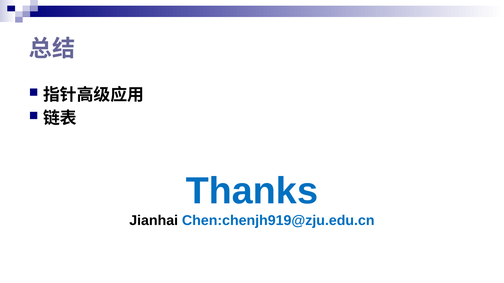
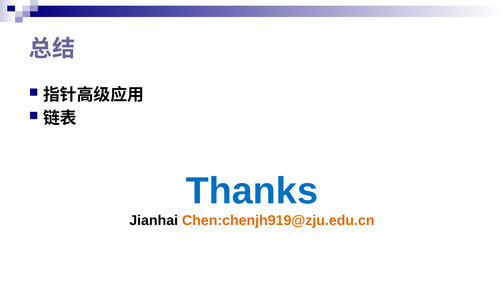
Chen:chenjh919@zju.edu.cn colour: blue -> orange (278, 221)
